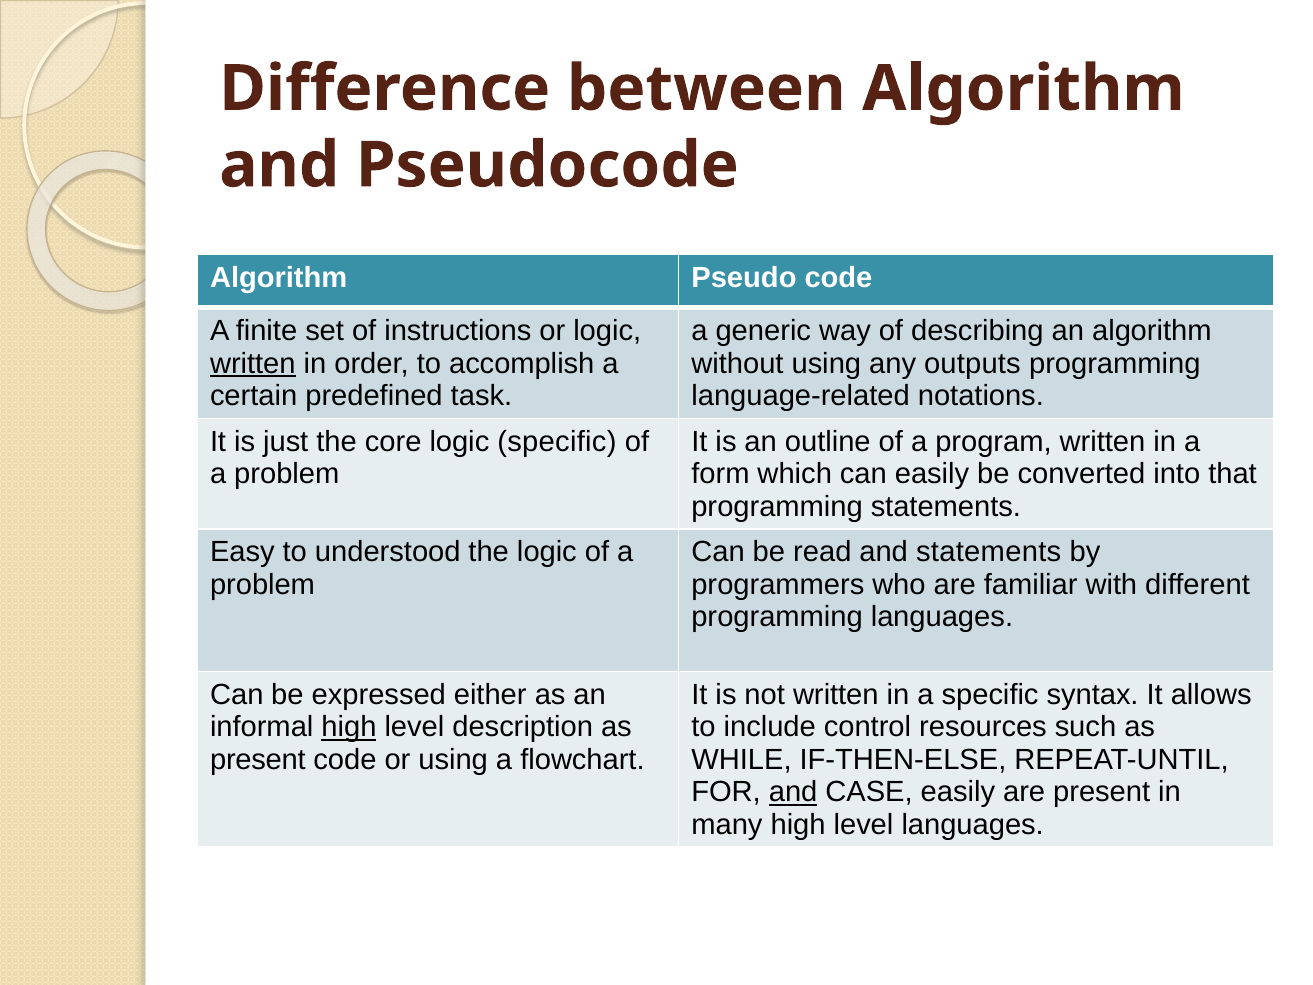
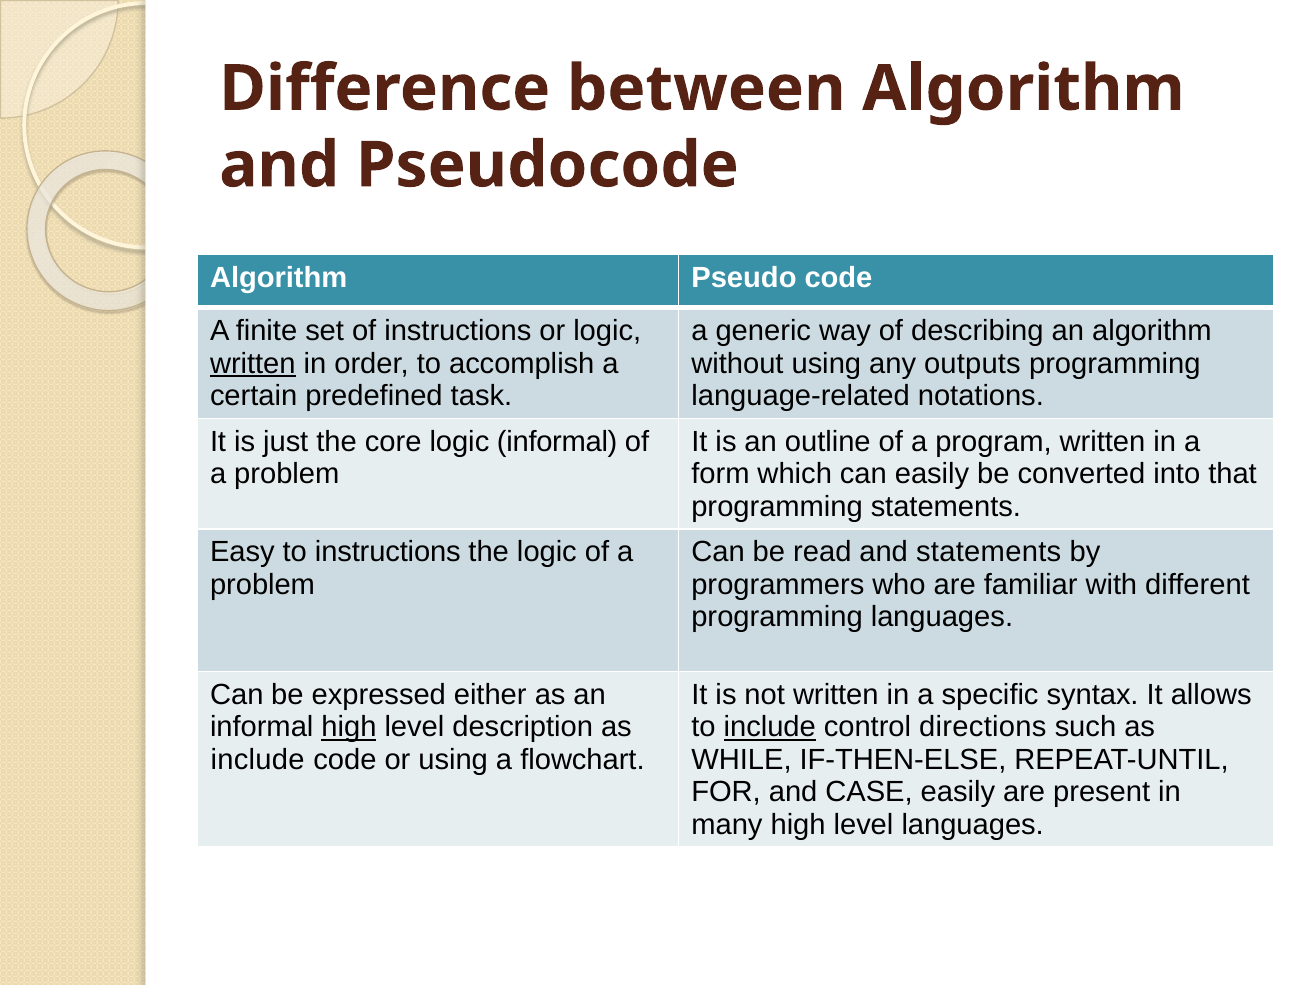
logic specific: specific -> informal (557, 441)
to understood: understood -> instructions (388, 552)
include underline: none -> present (770, 727)
resources: resources -> directions (983, 727)
present: present -> include (258, 760)
and underline: present -> none (793, 792)
